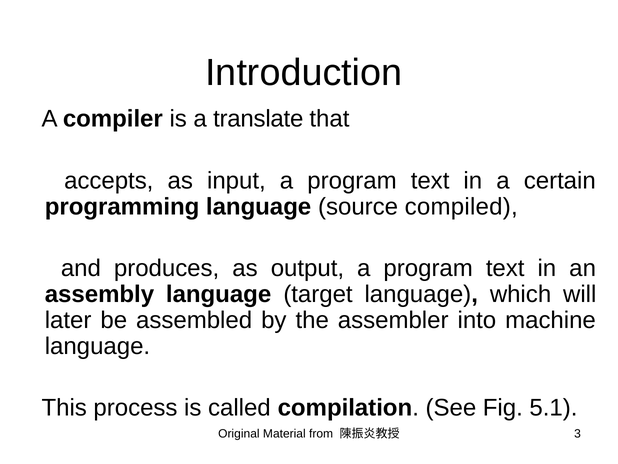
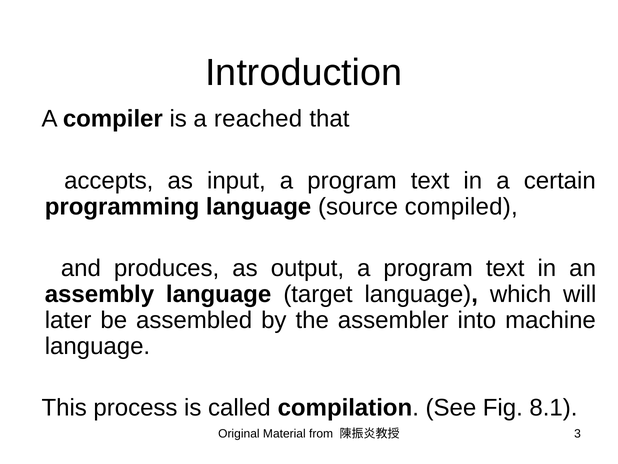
translate: translate -> reached (258, 119)
5.1: 5.1 -> 8.1 (553, 407)
